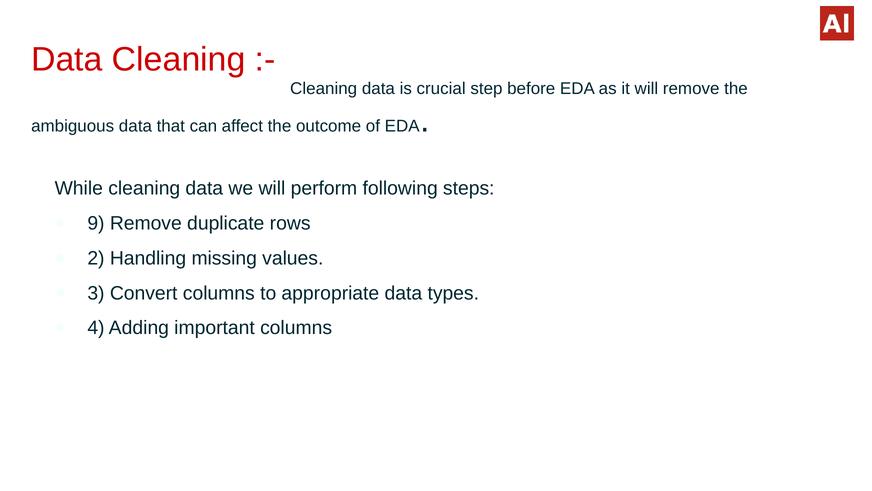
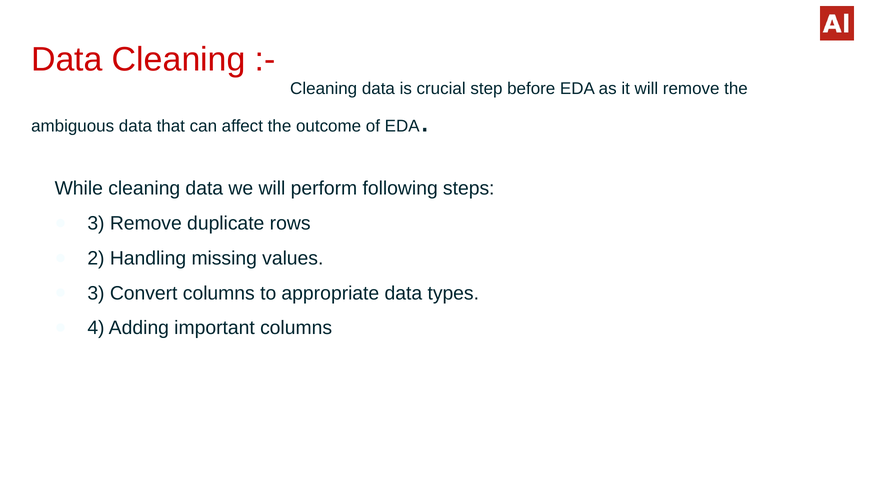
9: 9 -> 3 (96, 223)
